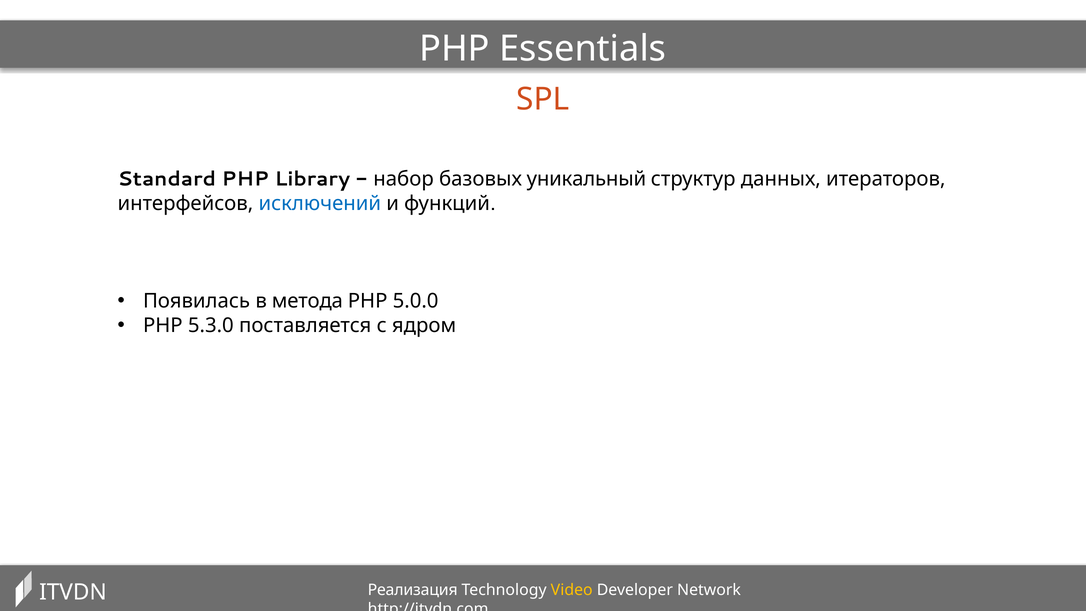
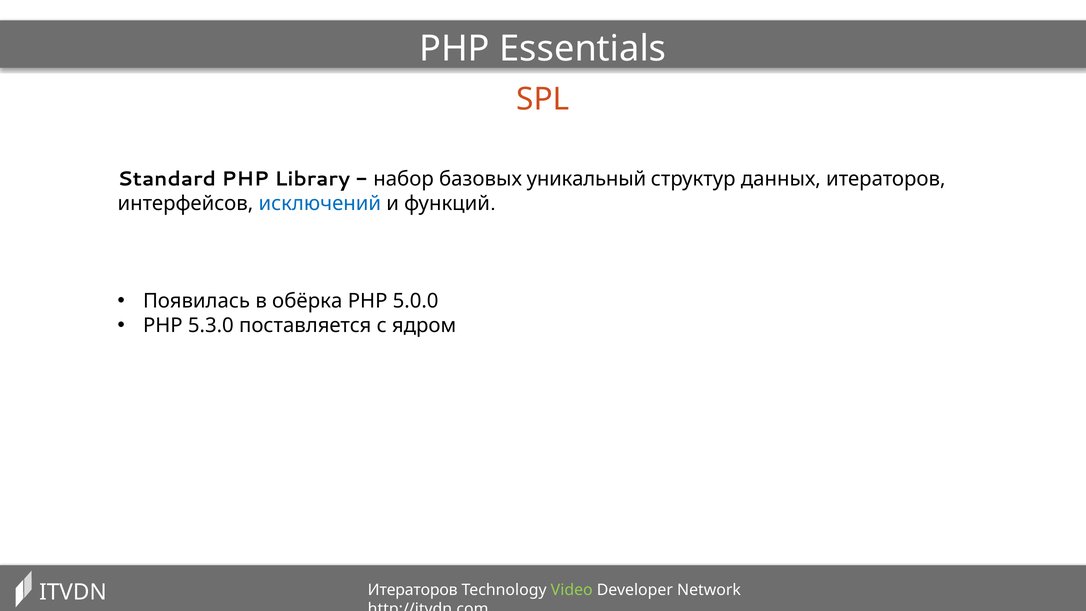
метода: метода -> обёрка (307, 301)
Реализация: Реализация -> Итераторов (413, 590)
Video colour: yellow -> light green (572, 590)
